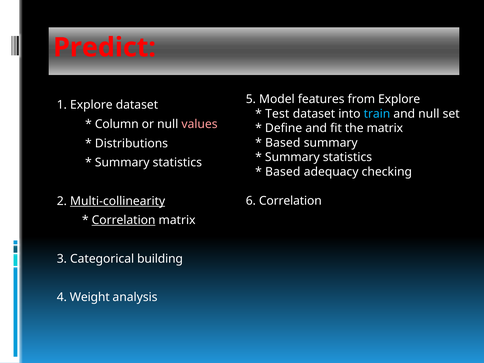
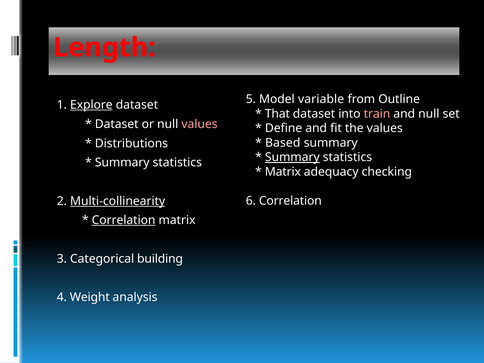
Predict: Predict -> Length (105, 47)
features: features -> variable (321, 99)
from Explore: Explore -> Outline (399, 99)
Explore underline: none -> present (91, 105)
Test: Test -> That (277, 114)
train colour: light blue -> pink (377, 114)
Column: Column -> Dataset (117, 124)
the matrix: matrix -> values (385, 128)
Summary underline: none -> present (292, 157)
Based: Based -> Matrix (283, 172)
